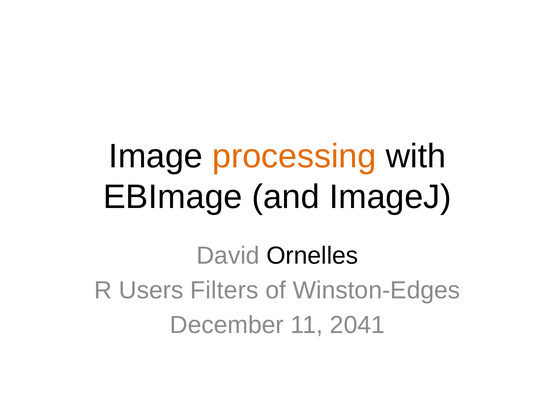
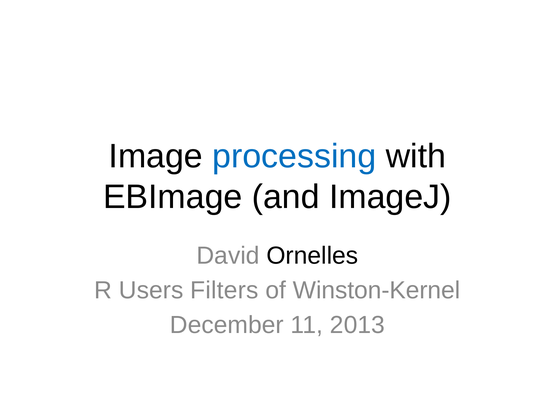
processing colour: orange -> blue (294, 156)
Winston-Edges: Winston-Edges -> Winston-Kernel (377, 290)
2041: 2041 -> 2013 (357, 324)
